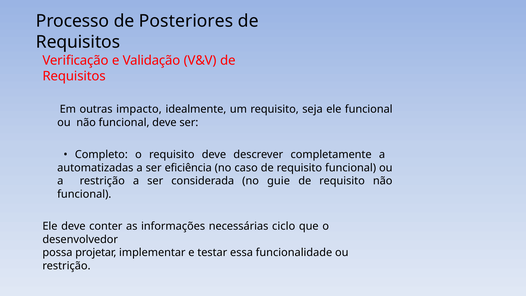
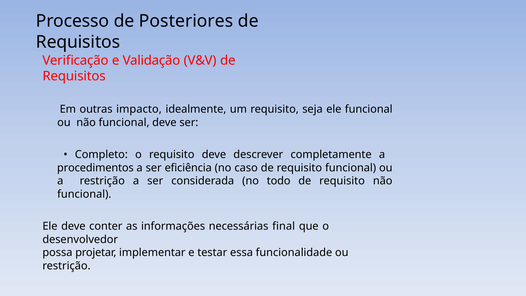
automatizadas: automatizadas -> procedimentos (95, 168)
guie: guie -> todo (279, 181)
ciclo: ciclo -> final (284, 226)
